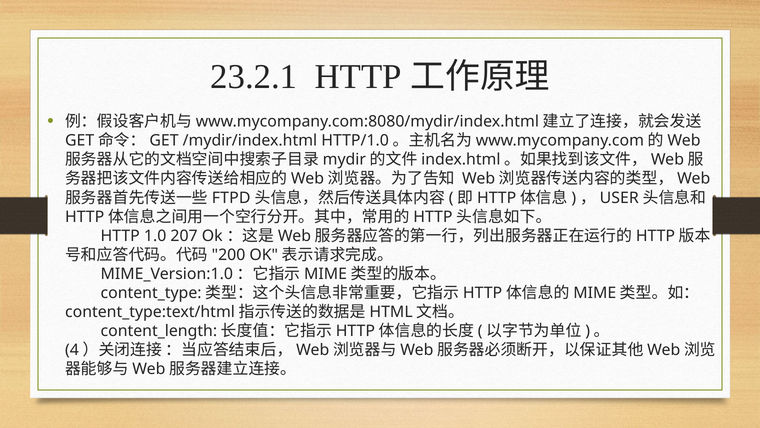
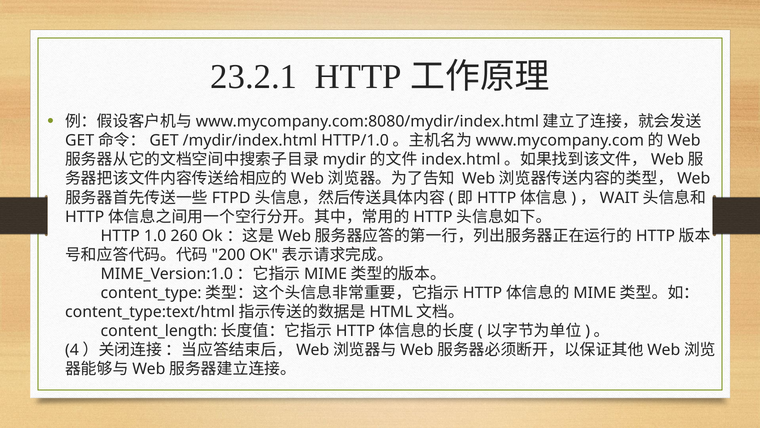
USER: USER -> WAIT (619, 198)
207: 207 -> 260 (184, 236)
